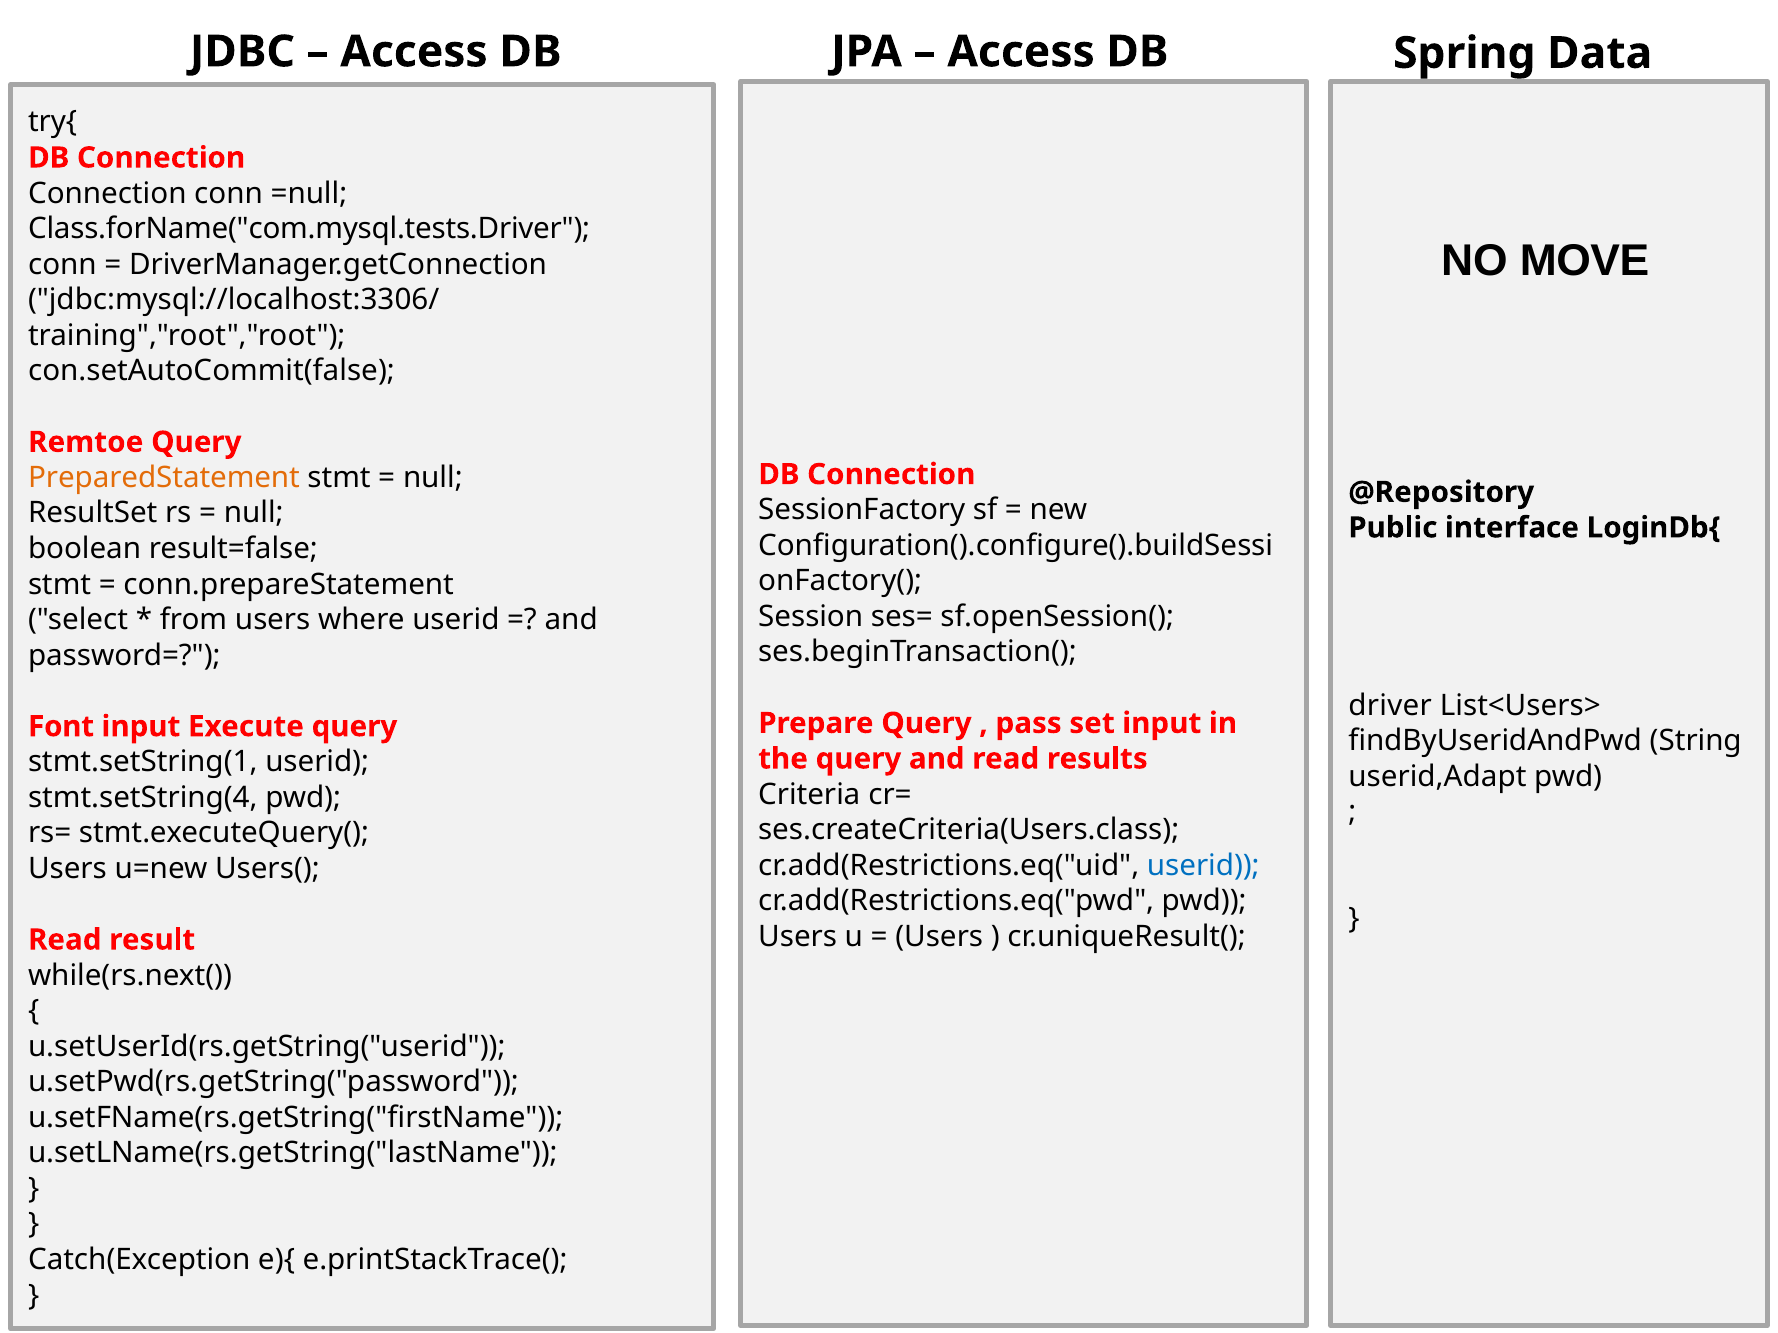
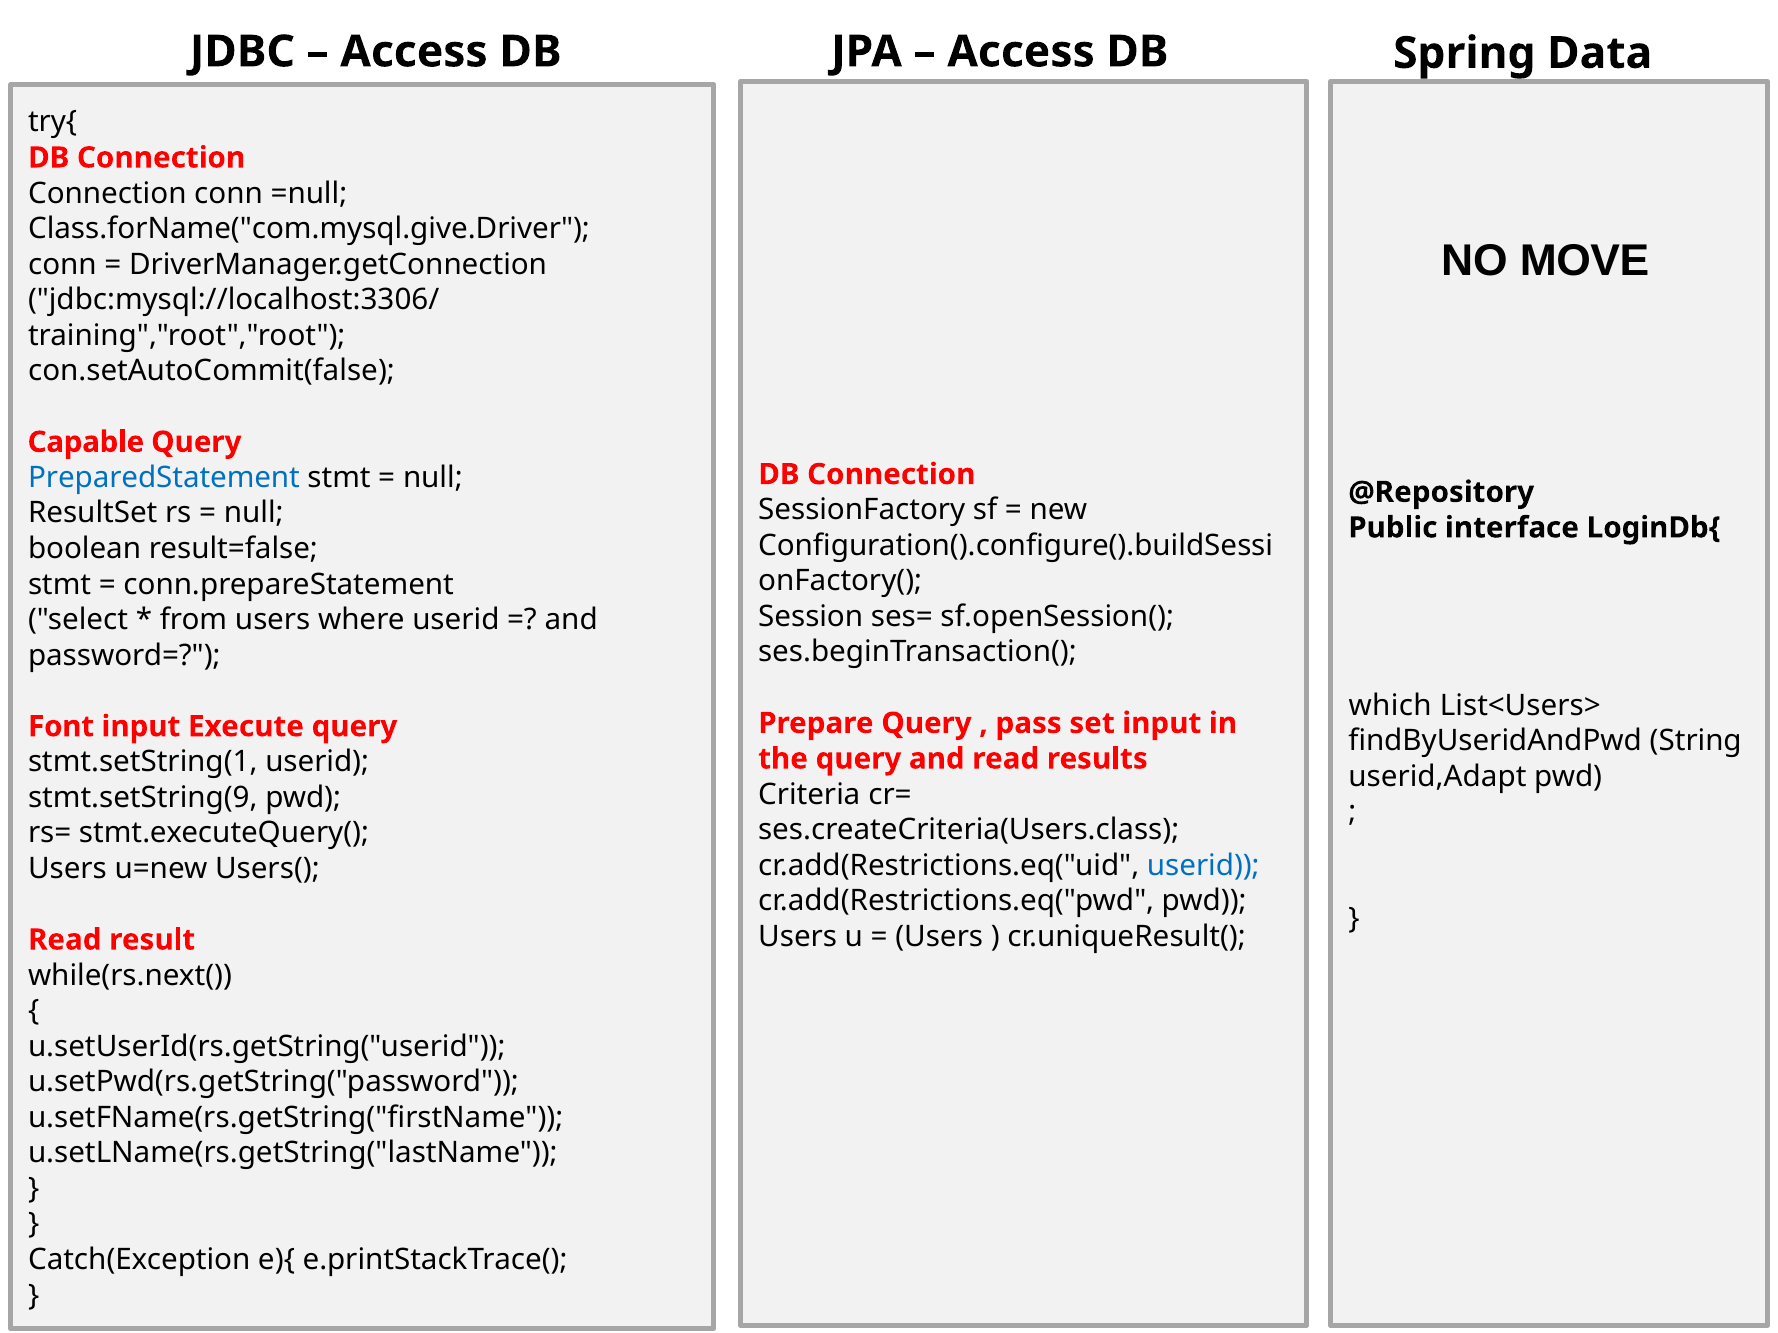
Class.forName("com.mysql.tests.Driver: Class.forName("com.mysql.tests.Driver -> Class.forName("com.mysql.give.Driver (309, 229)
Remtoe: Remtoe -> Capable (86, 442)
PreparedStatement colour: orange -> blue (164, 478)
driver: driver -> which (1390, 706)
stmt.setString(4: stmt.setString(4 -> stmt.setString(9 (143, 798)
